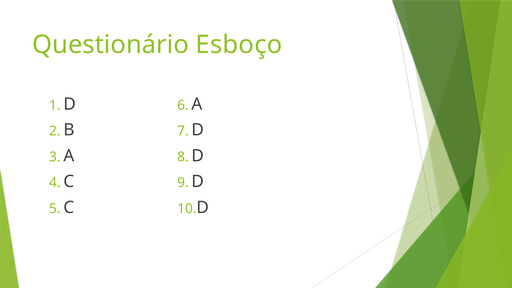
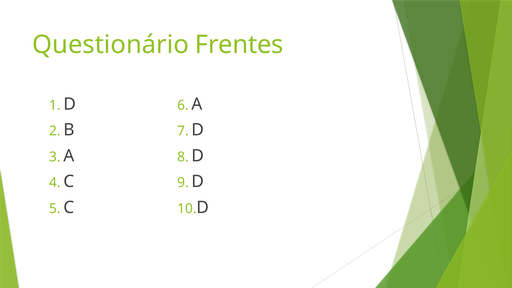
Esboço: Esboço -> Frentes (239, 45)
